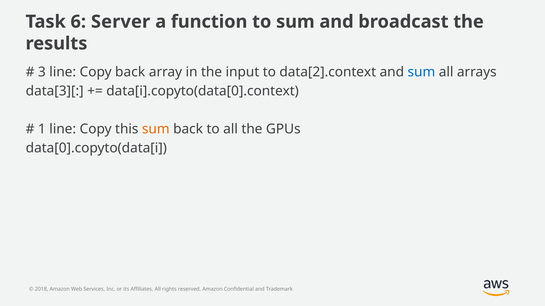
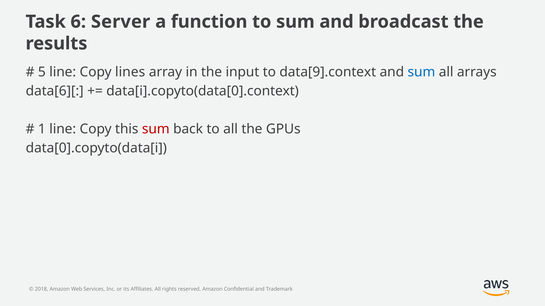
3: 3 -> 5 (42, 72)
Copy back: back -> lines (130, 72)
data[2].context: data[2].context -> data[9].context (328, 72)
data[3][: data[3][ -> data[6][ (55, 91)
sum colour: orange -> red (156, 129)
